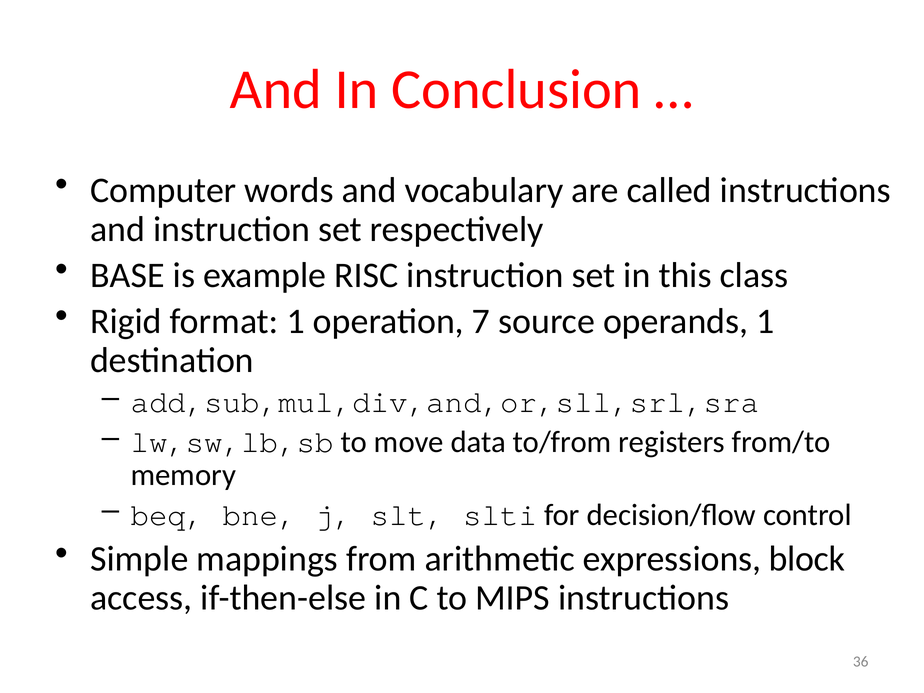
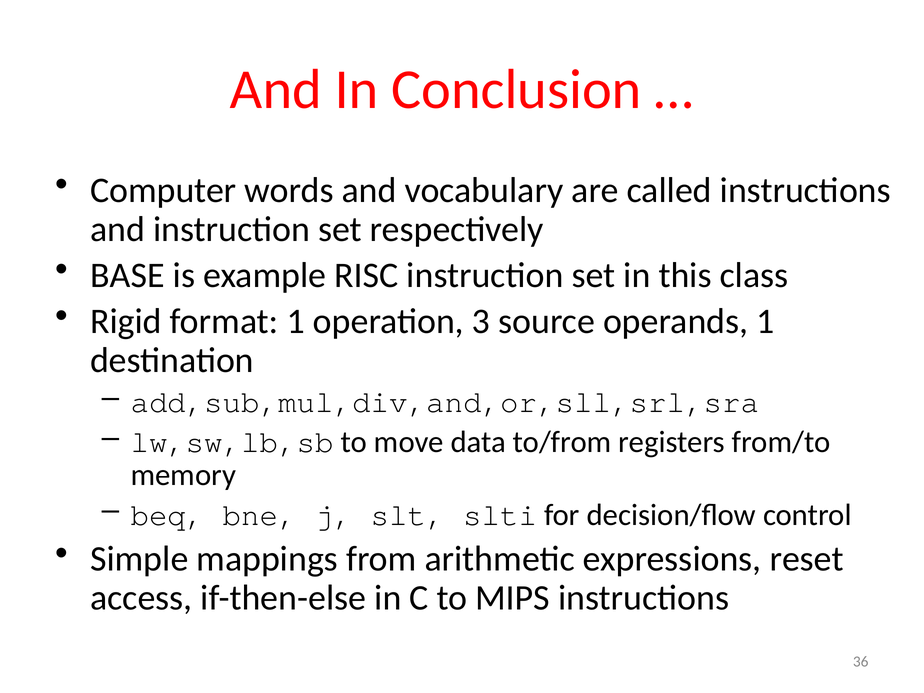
7: 7 -> 3 (481, 322)
block: block -> reset (807, 559)
